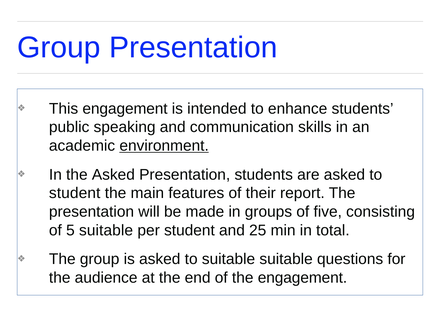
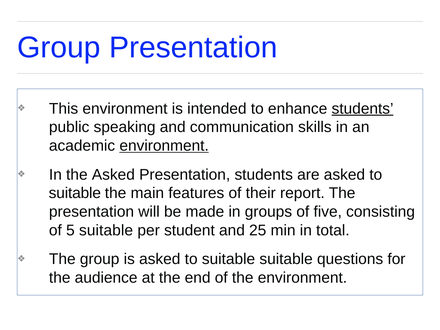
This engagement: engagement -> environment (125, 109)
students underline: none -> present (363, 109)
student: student -> suitable (75, 193)
the engagement: engagement -> environment (302, 278)
